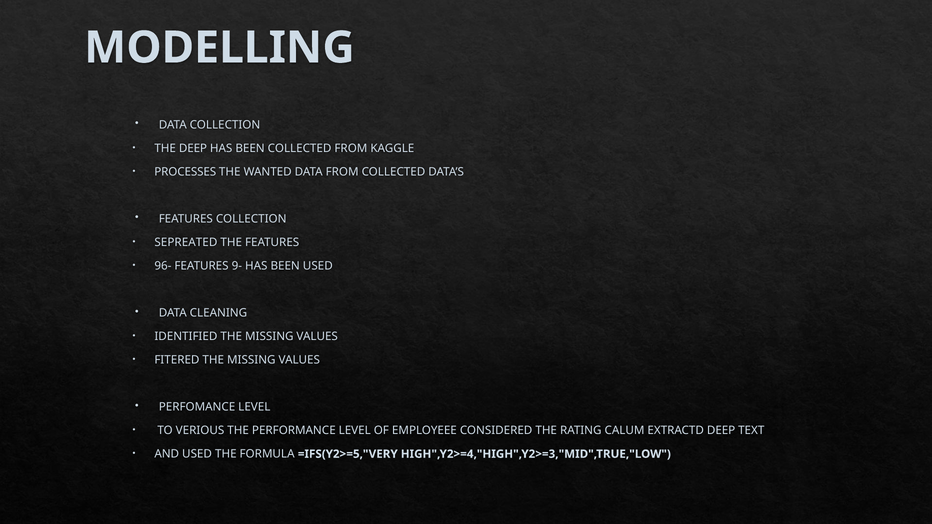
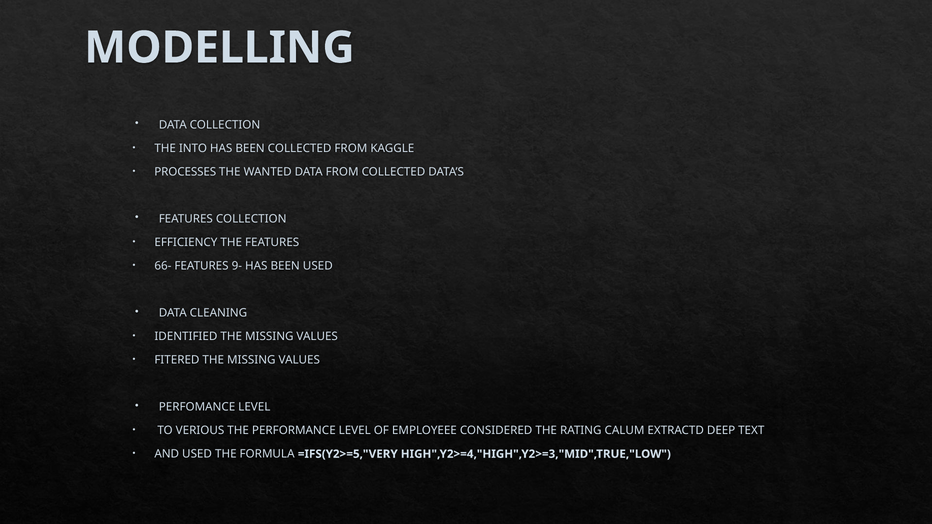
THE DEEP: DEEP -> INTO (193, 148)
SEPREATED: SEPREATED -> EFFICIENCY (186, 242)
96-: 96- -> 66- (163, 266)
